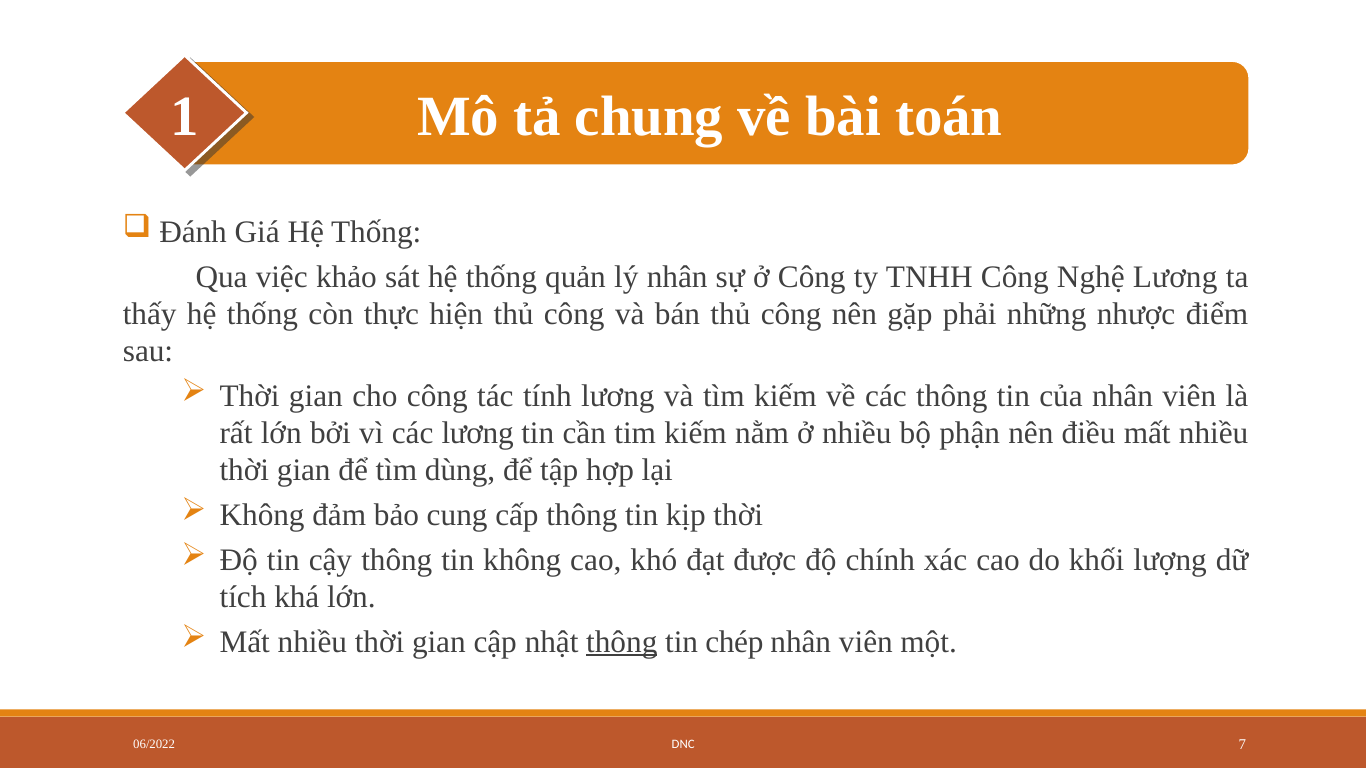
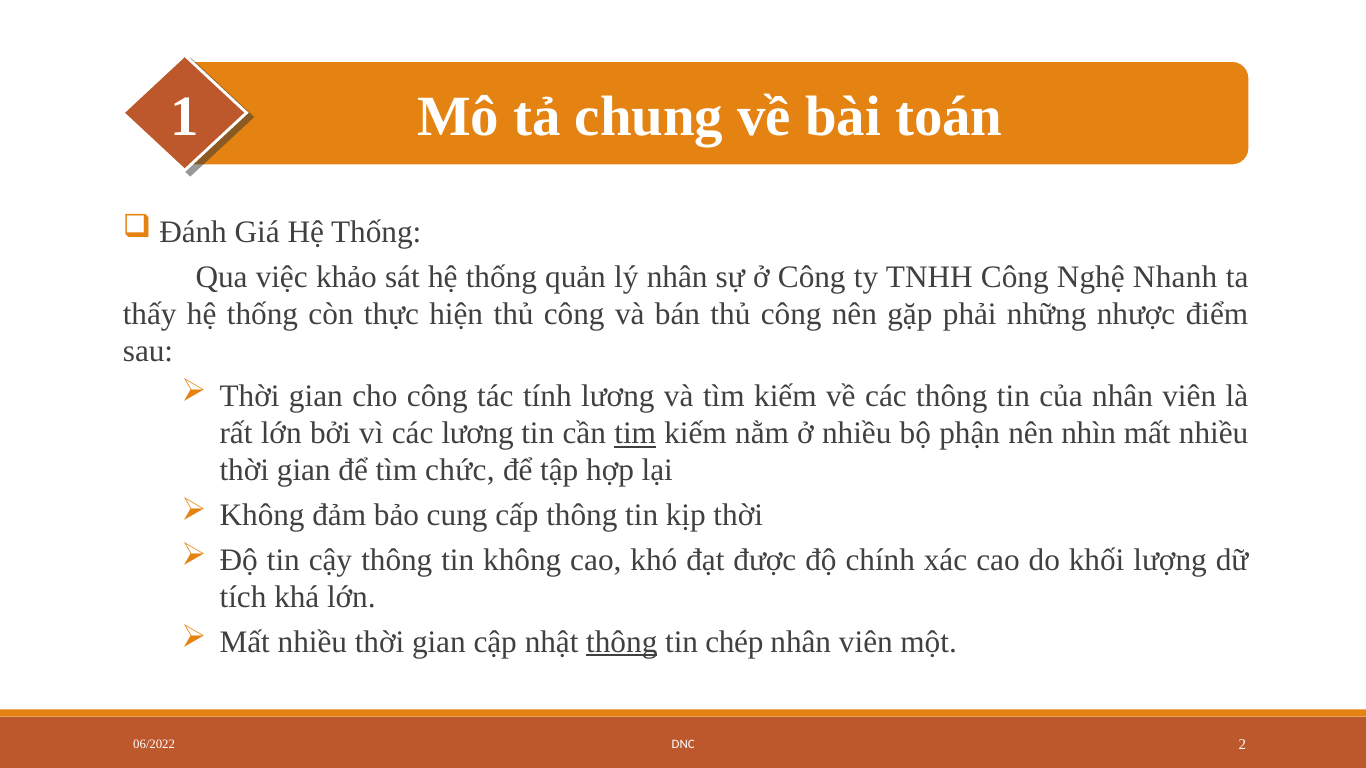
Nghệ Lương: Lương -> Nhanh (1175, 277)
tim underline: none -> present (635, 433)
điều: điều -> nhìn (1089, 433)
dùng: dùng -> chức (460, 471)
7: 7 -> 2 (1242, 745)
